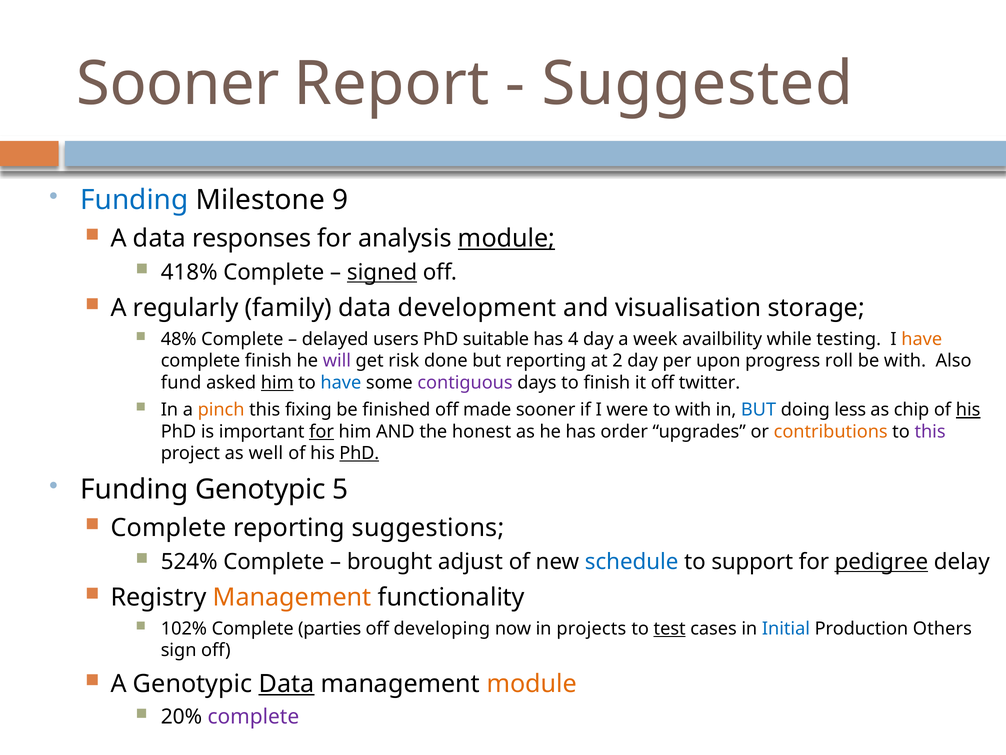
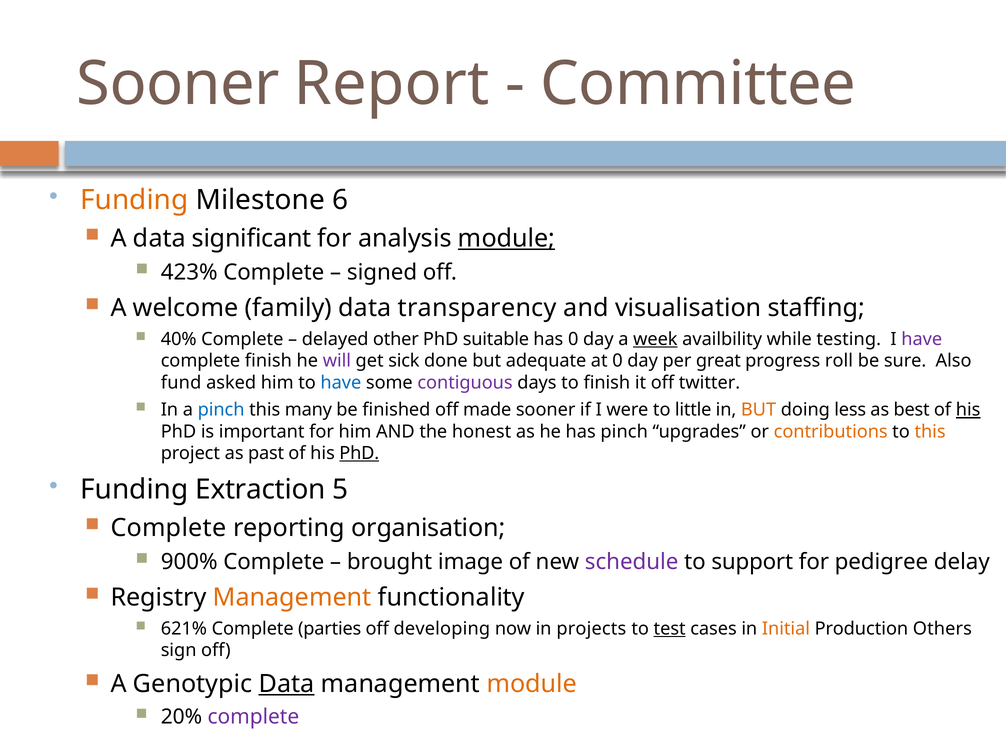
Suggested: Suggested -> Committee (698, 84)
Funding colour: blue -> orange (134, 200)
9: 9 -> 6 (340, 200)
responses: responses -> significant (252, 238)
418%: 418% -> 423% (189, 272)
signed underline: present -> none (382, 272)
regularly: regularly -> welcome (186, 308)
development: development -> transparency (477, 308)
storage: storage -> staffing (816, 308)
48%: 48% -> 40% (179, 339)
users: users -> other (396, 339)
has 4: 4 -> 0 (573, 339)
week underline: none -> present (655, 339)
have colour: orange -> purple (922, 339)
risk: risk -> sick (404, 361)
but reporting: reporting -> adequate (546, 361)
at 2: 2 -> 0 (617, 361)
upon: upon -> great (718, 361)
be with: with -> sure (905, 361)
him underline: present -> none (277, 382)
pinch colour: orange -> blue (221, 410)
fixing: fixing -> many (308, 410)
to with: with -> little (693, 410)
BUT colour: blue -> orange (759, 410)
chip: chip -> best (912, 410)
for underline: present -> none (322, 431)
has order: order -> pinch (624, 431)
this colour: purple -> orange (930, 431)
well: well -> past (266, 453)
Funding Genotypic: Genotypic -> Extraction (260, 489)
suggestions: suggestions -> organisation (428, 528)
524%: 524% -> 900% (189, 562)
adjust: adjust -> image (471, 562)
schedule colour: blue -> purple (632, 562)
pedigree underline: present -> none (881, 562)
102%: 102% -> 621% (184, 628)
Initial colour: blue -> orange (786, 628)
